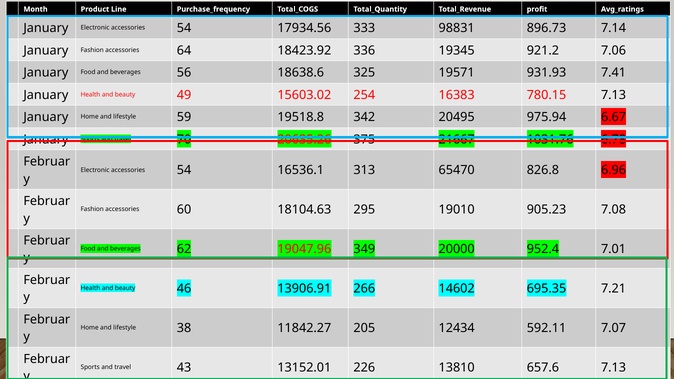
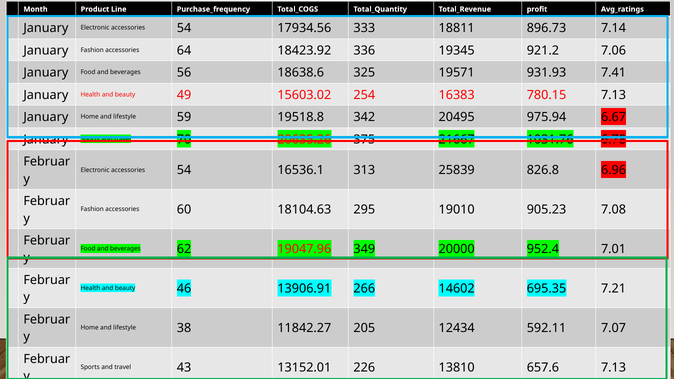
98831: 98831 -> 18811 (457, 28)
65470: 65470 -> 25839 (457, 170)
